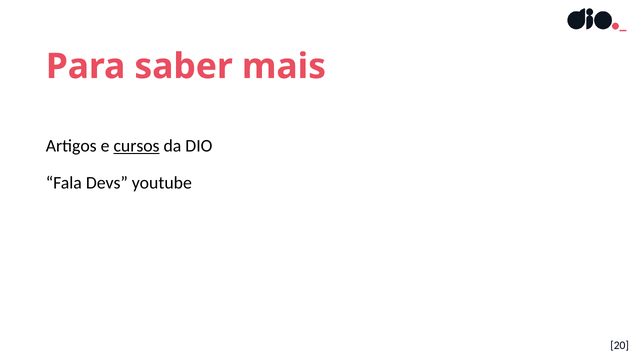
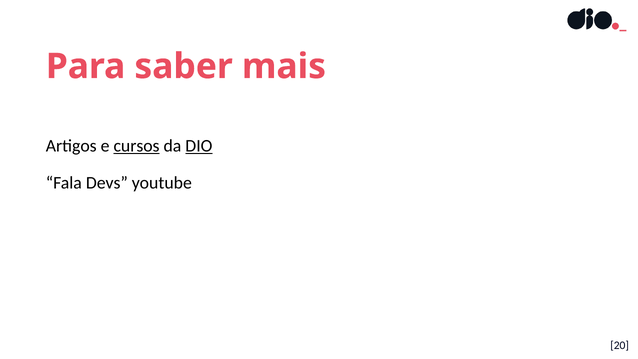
DIO underline: none -> present (199, 146)
